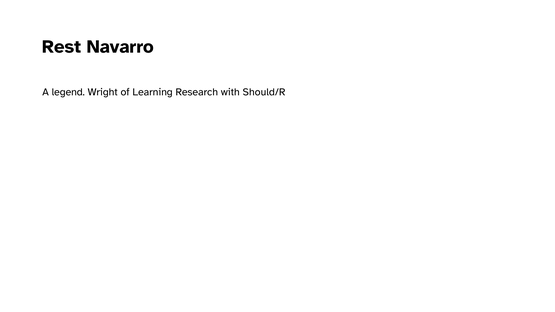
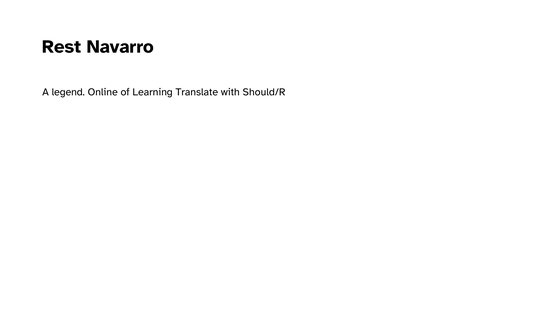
Wright: Wright -> Online (103, 92)
Research: Research -> Translate (197, 92)
